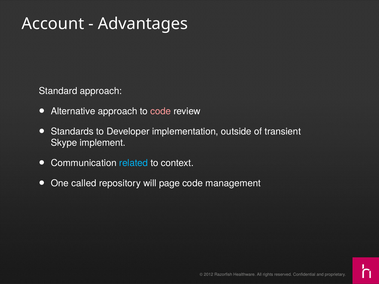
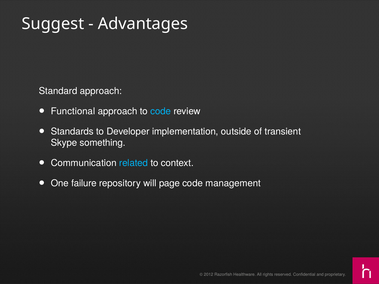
Account: Account -> Suggest (53, 24)
Alternative: Alternative -> Functional (73, 111)
code colour: pink -> light blue (161, 111)
implement: implement -> something (103, 143)
called: called -> failure (84, 183)
